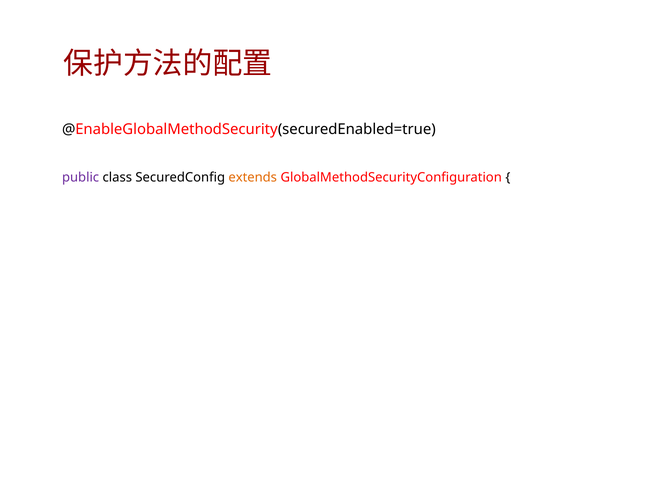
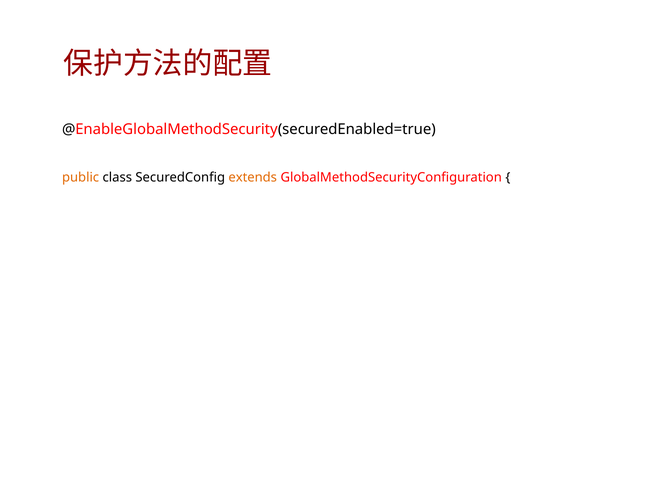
public colour: purple -> orange (81, 177)
